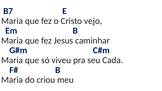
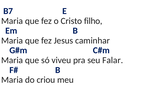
vejo: vejo -> filho (93, 21)
Cada: Cada -> Falar (113, 60)
